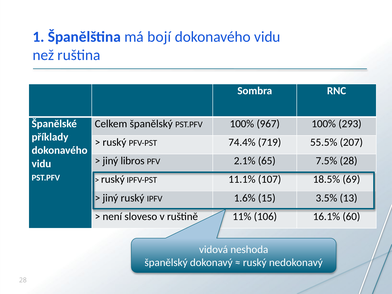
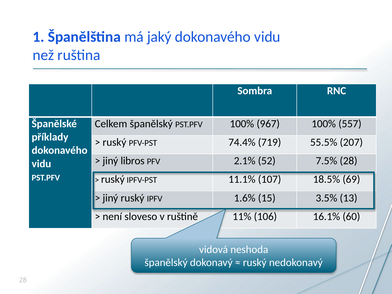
bojí: bojí -> jaký (159, 37)
293: 293 -> 557 (350, 124)
65: 65 -> 52 (267, 161)
